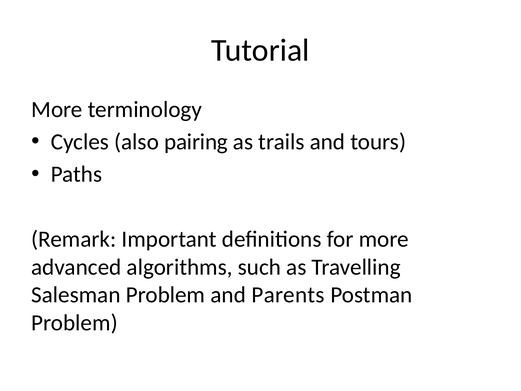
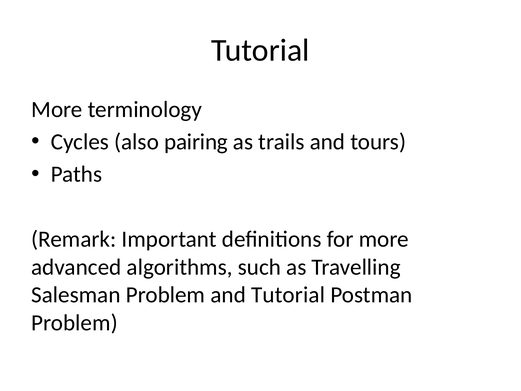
and Parents: Parents -> Tutorial (288, 295)
